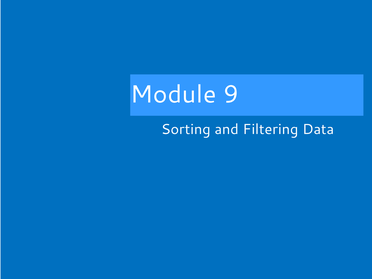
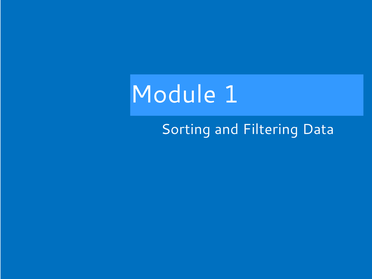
9: 9 -> 1 (231, 94)
